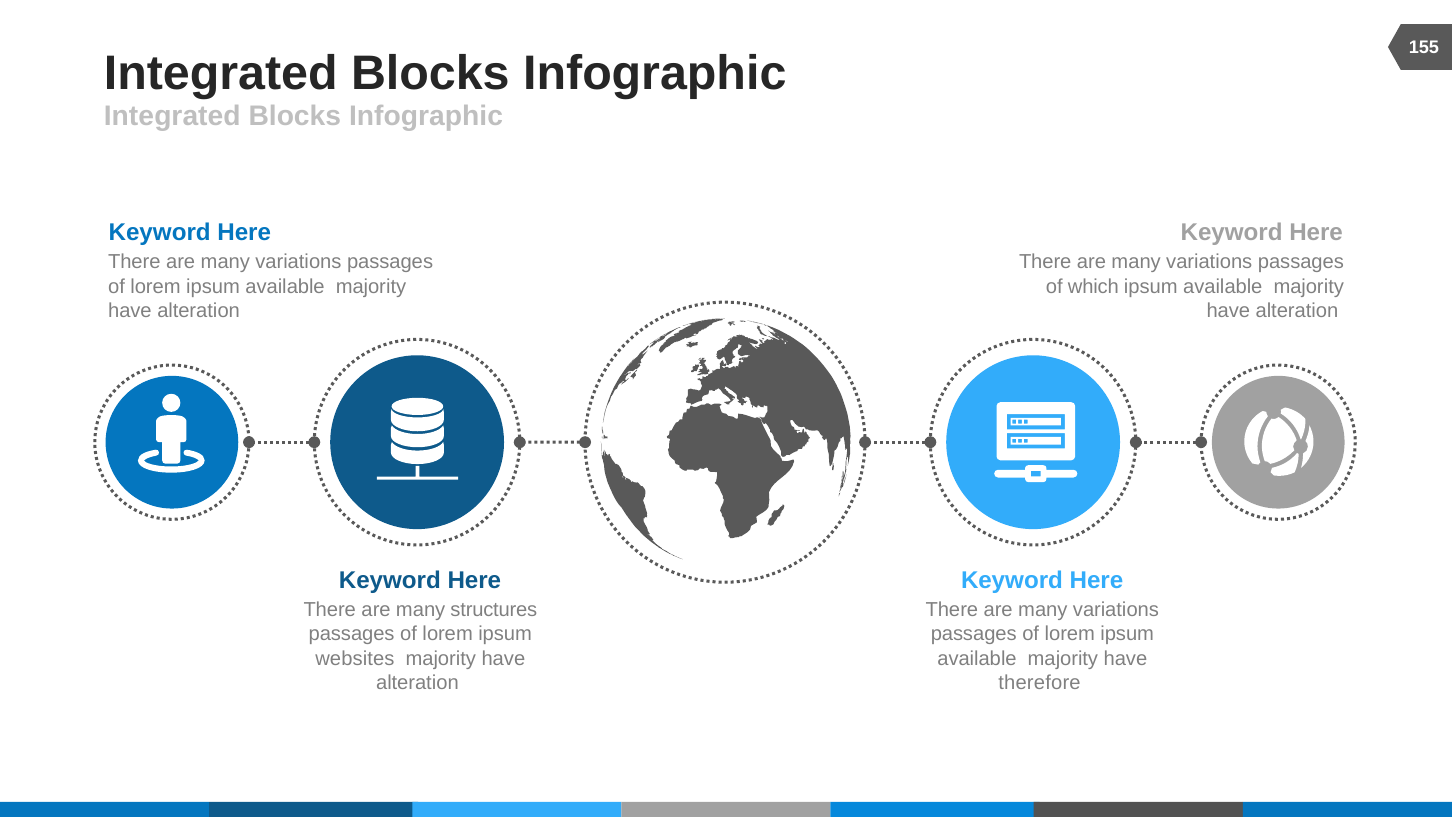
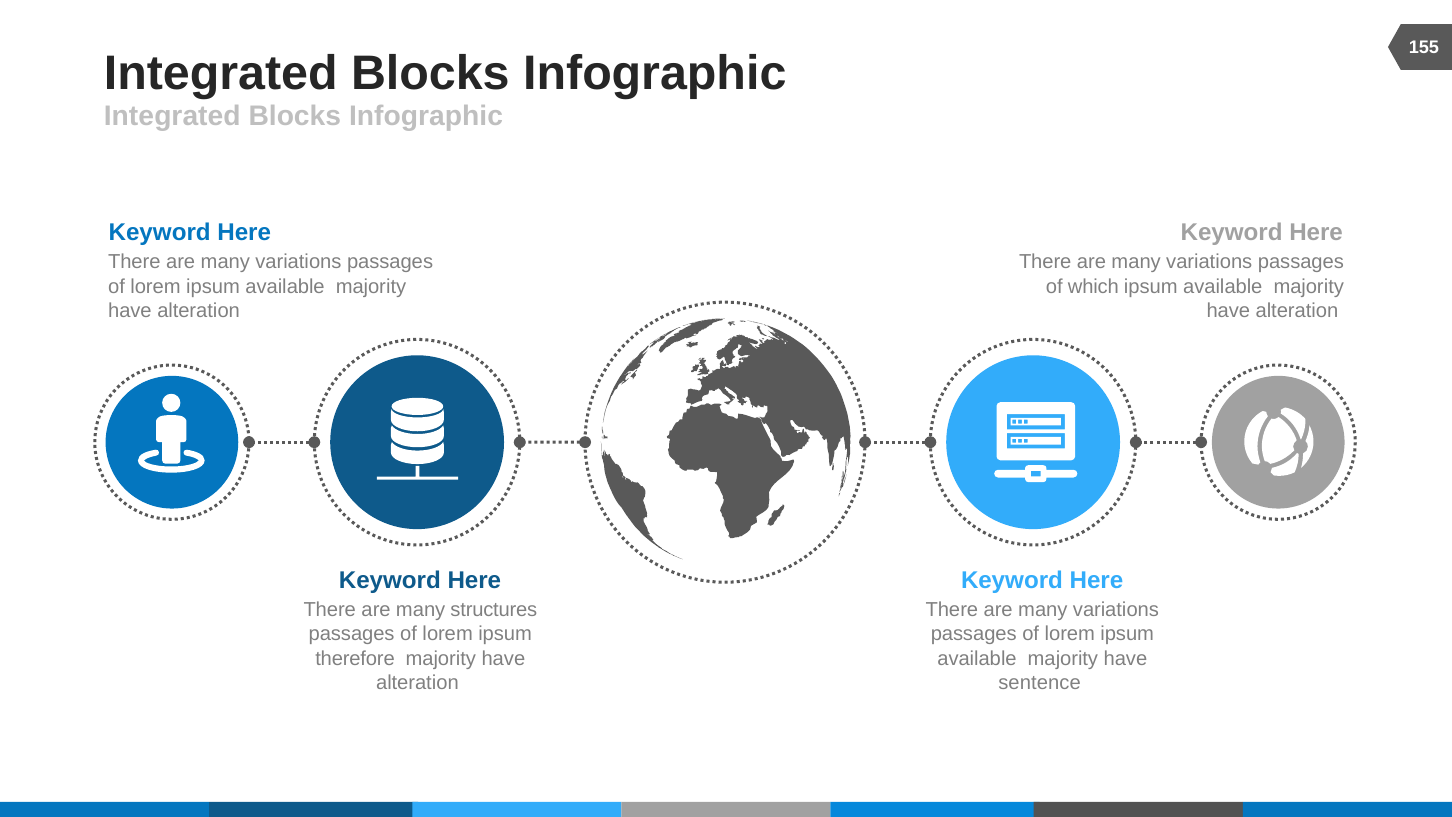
websites: websites -> therefore (355, 658)
therefore: therefore -> sentence (1040, 683)
